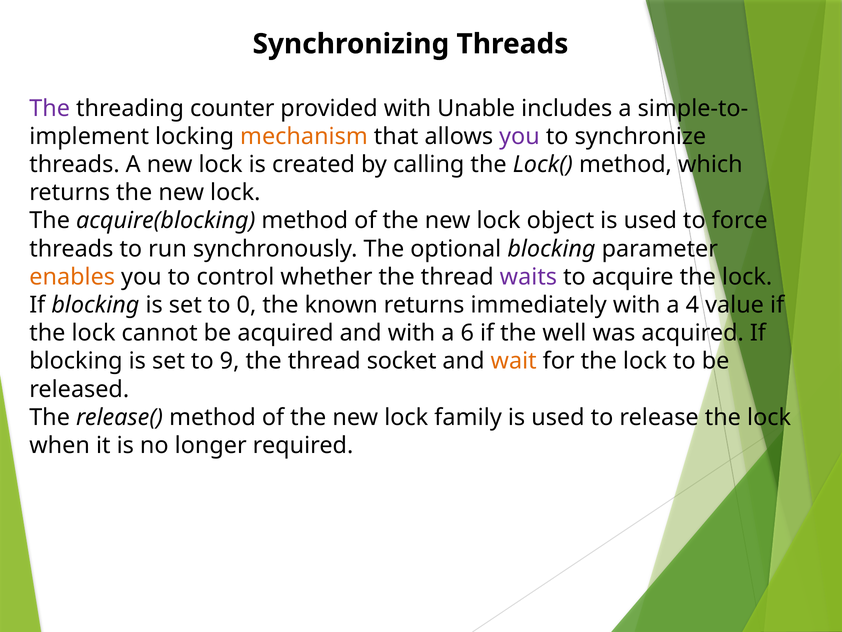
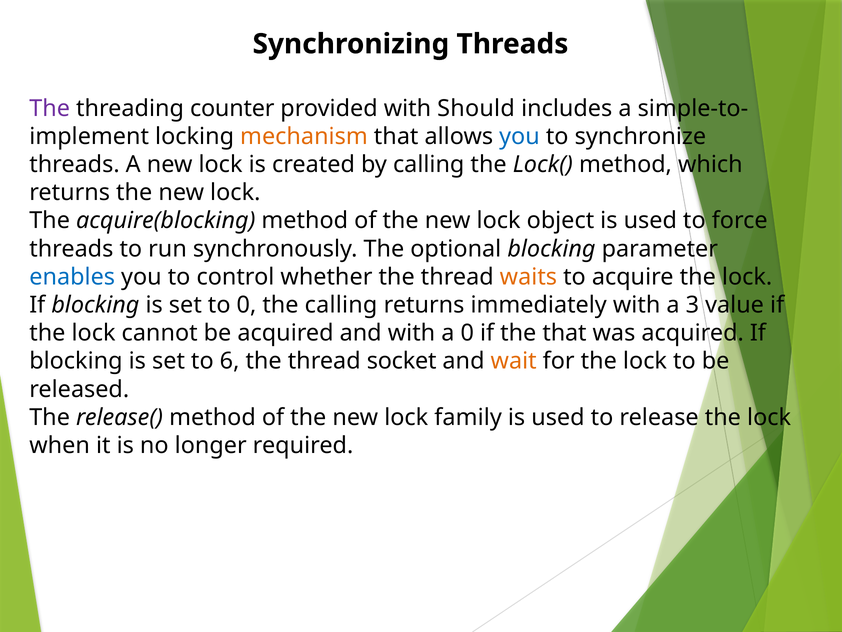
Unable: Unable -> Should (476, 108)
you colour: purple -> blue (519, 136)
enables colour: orange -> blue (72, 277)
waits colour: purple -> orange (528, 277)
the known: known -> calling (341, 305)
4: 4 -> 3 (692, 305)
a 6: 6 -> 0 (467, 333)
the well: well -> that (565, 333)
9: 9 -> 6 (230, 361)
